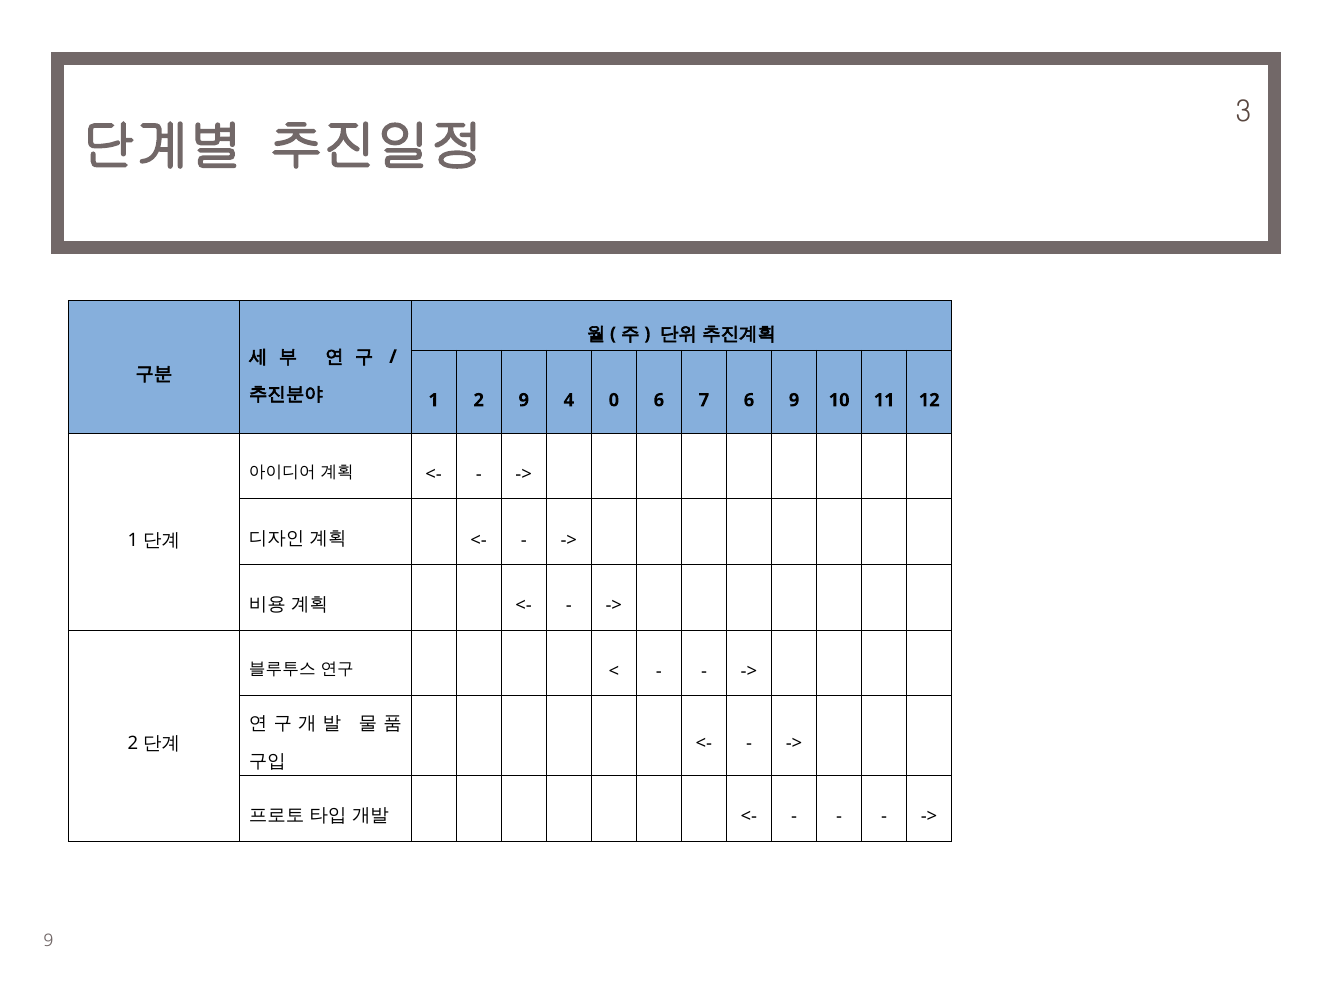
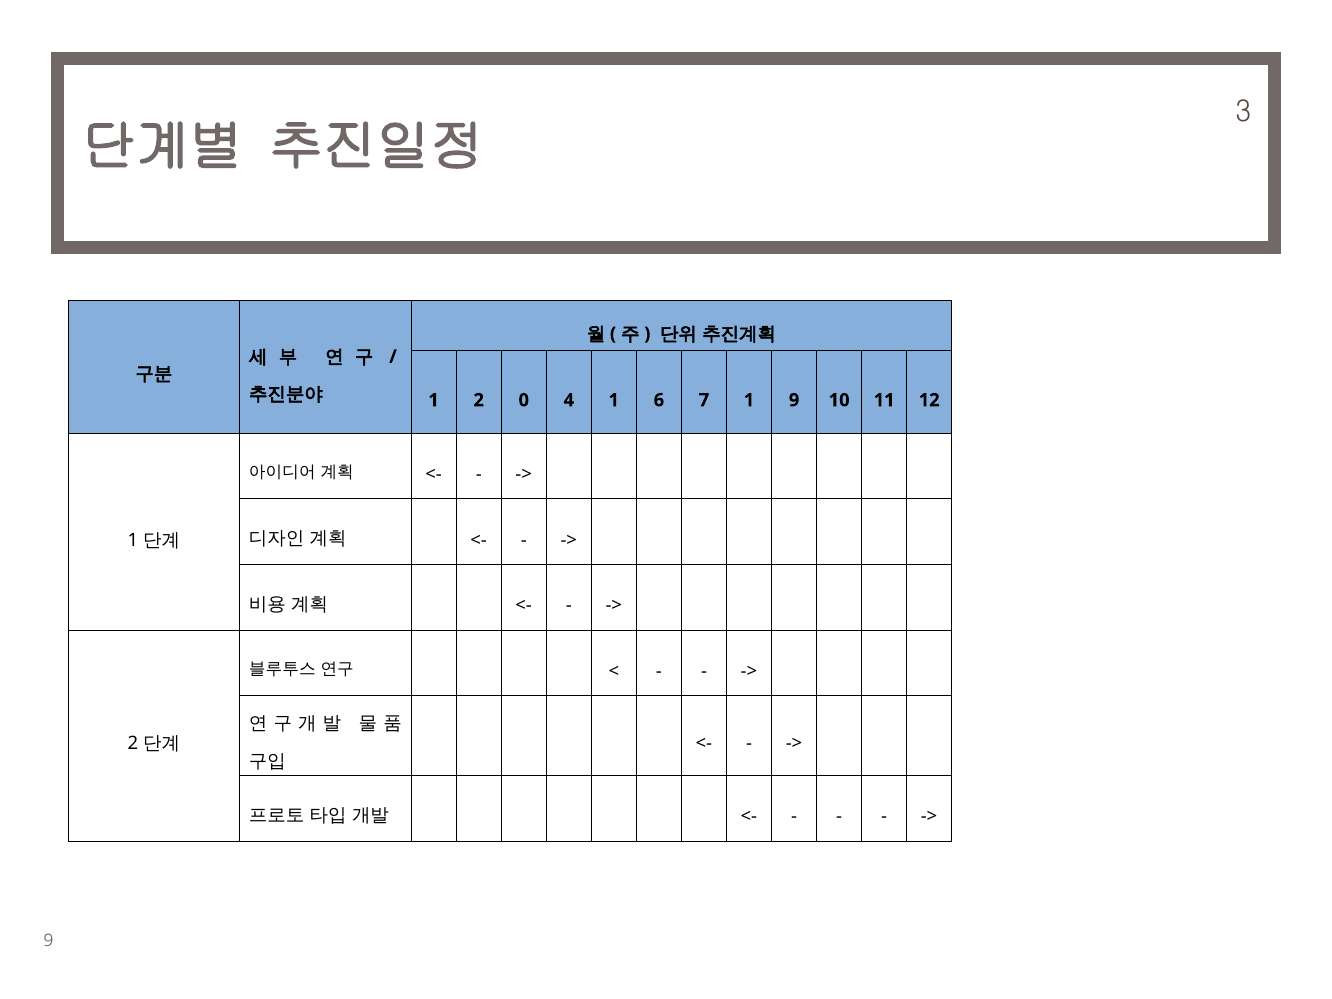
2 9: 9 -> 0 (524, 400)
4 0: 0 -> 1 (614, 400)
7 6: 6 -> 1 (749, 400)
